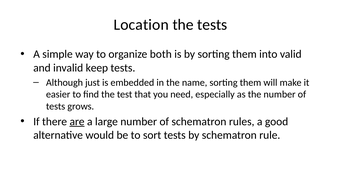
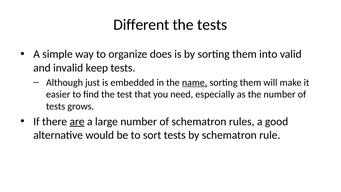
Location: Location -> Different (141, 25)
both: both -> does (161, 54)
name underline: none -> present (195, 82)
